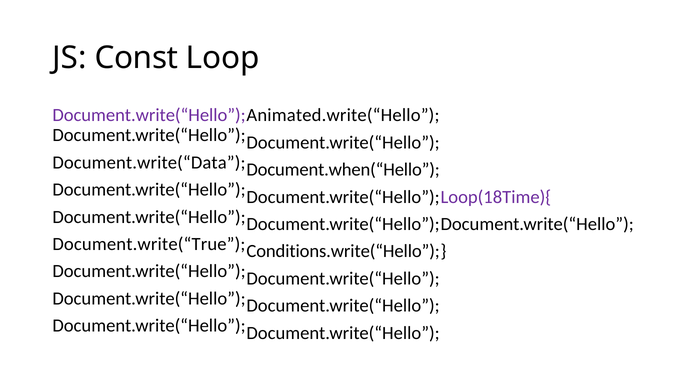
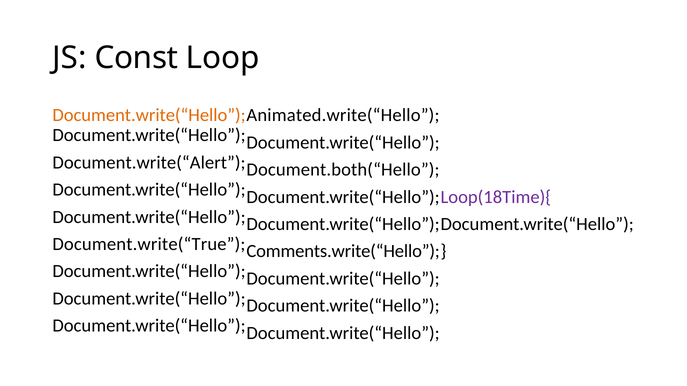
Document.write(“Hello colour: purple -> orange (149, 115)
Document.write(“Data: Document.write(“Data -> Document.write(“Alert (149, 163)
Document.when(“Hello: Document.when(“Hello -> Document.both(“Hello (343, 170)
Conditions.write(“Hello: Conditions.write(“Hello -> Comments.write(“Hello (343, 252)
